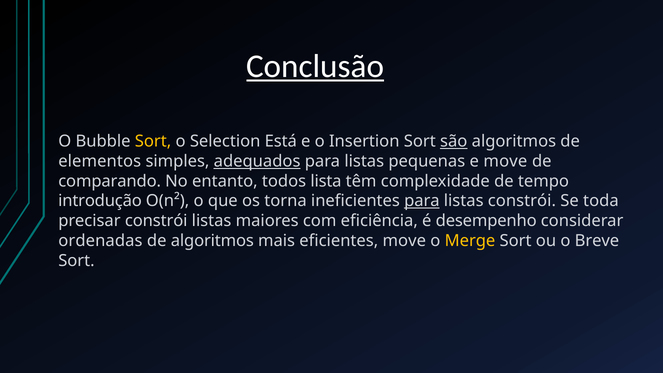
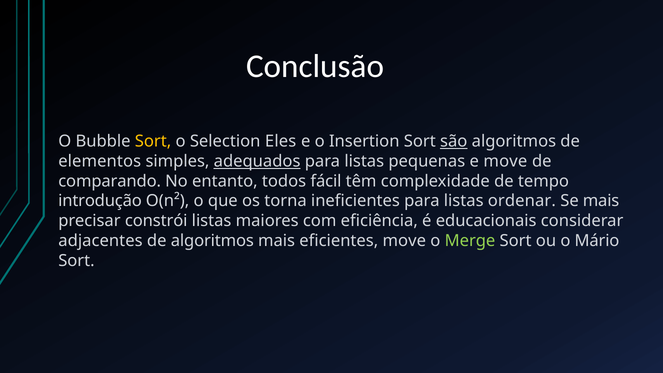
Conclusão underline: present -> none (315, 66)
Está: Está -> Eles (281, 141)
lista: lista -> fácil (326, 181)
para underline: present -> none (422, 201)
listas constrói: constrói -> ordenar (522, 201)
Se toda: toda -> mais (601, 201)
desempenho: desempenho -> educacionais (486, 221)
ordenadas: ordenadas -> adjacentes (100, 241)
Merge colour: yellow -> light green (470, 241)
Breve: Breve -> Mário (597, 241)
